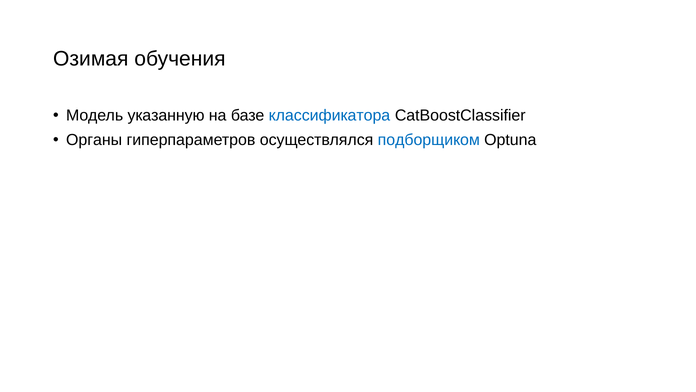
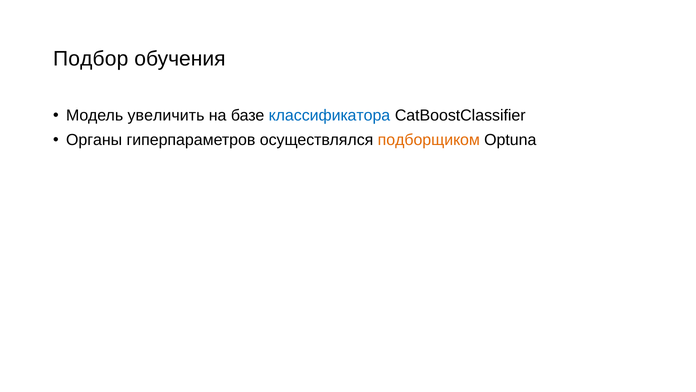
Озимая: Озимая -> Подбор (91, 59)
указанную: указанную -> увеличить (166, 115)
подборщиком colour: blue -> orange (429, 140)
